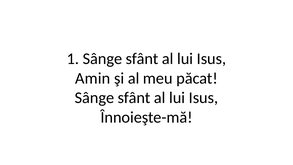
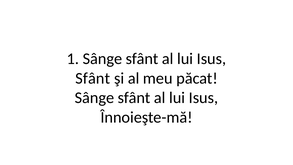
Amin: Amin -> Sfânt (93, 78)
